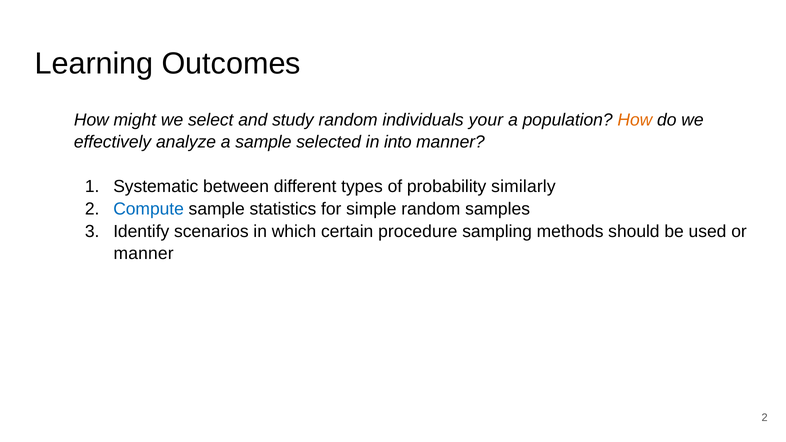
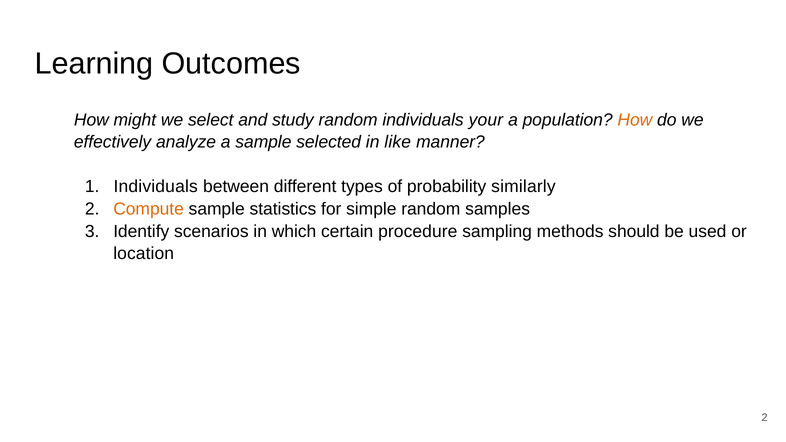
into: into -> like (398, 142)
Systematic: Systematic -> Individuals (156, 187)
Compute colour: blue -> orange (149, 209)
manner: manner -> location (144, 254)
